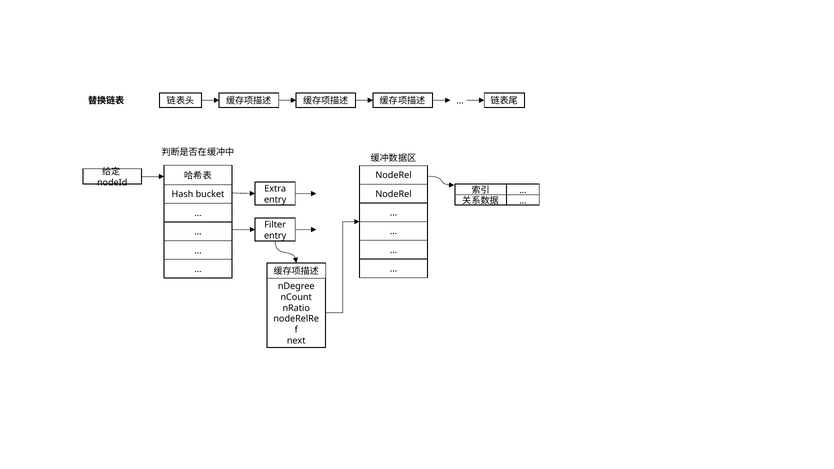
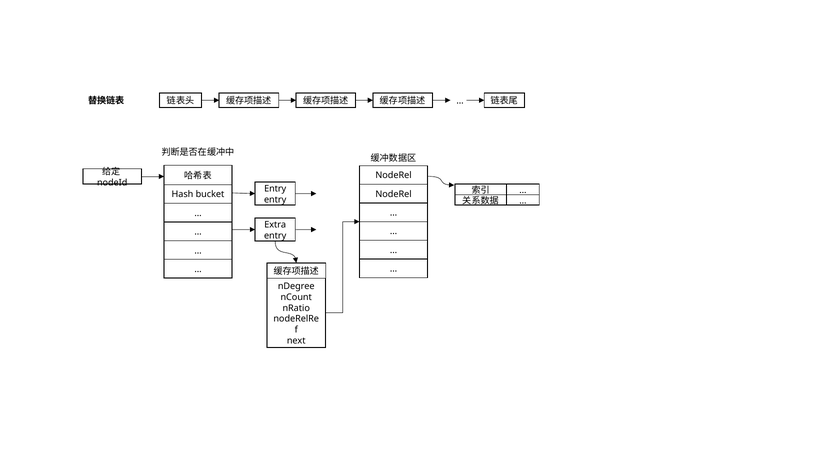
Extra: Extra -> Entry (275, 189)
Filter: Filter -> Extra (275, 225)
